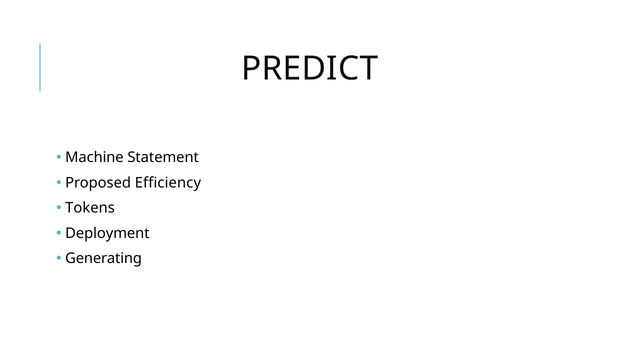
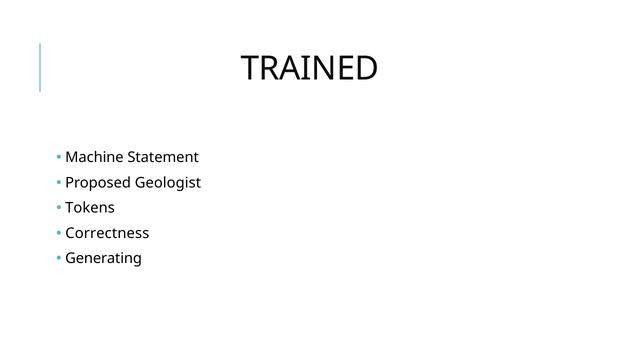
PREDICT: PREDICT -> TRAINED (310, 69)
Efficiency: Efficiency -> Geologist (168, 183)
Deployment: Deployment -> Correctness (107, 233)
